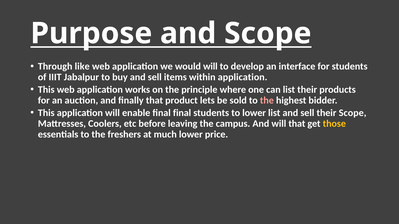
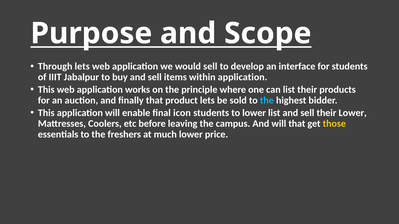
Through like: like -> lets (82, 67)
would will: will -> sell (210, 67)
the colour: pink -> light blue (267, 101)
final final: final -> icon (182, 113)
their Scope: Scope -> Lower (353, 113)
